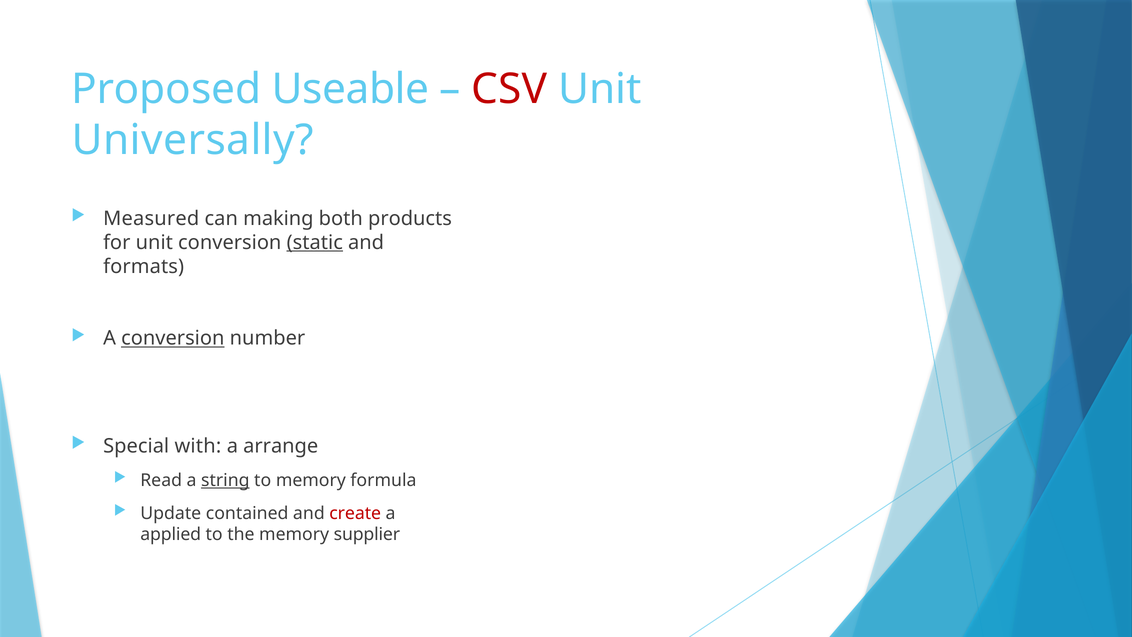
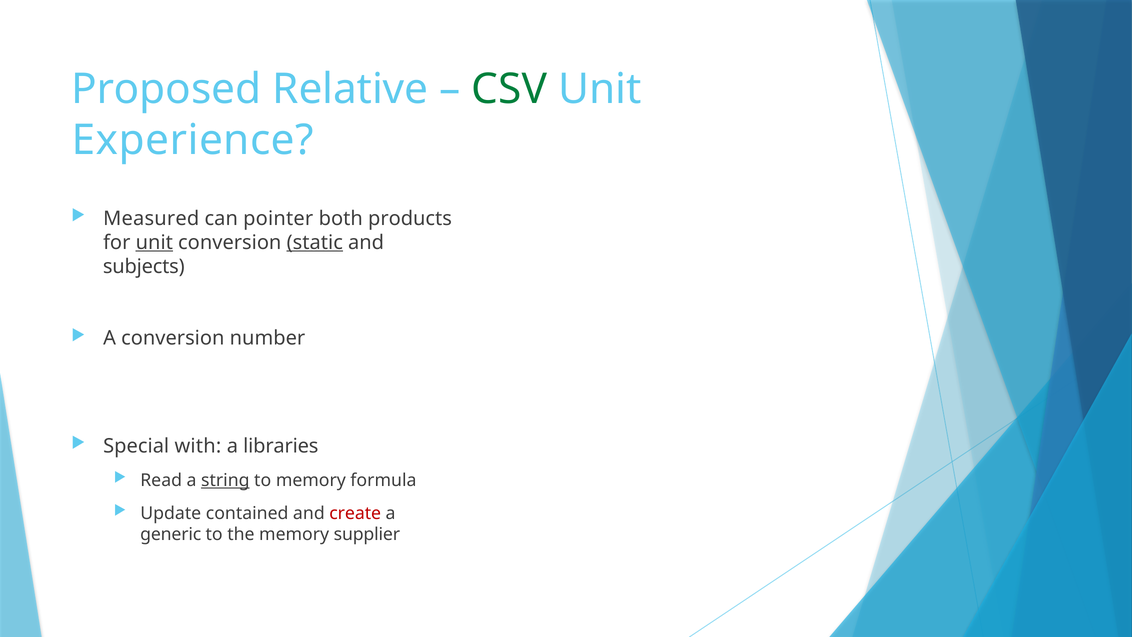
Useable: Useable -> Relative (350, 89)
CSV colour: red -> green (509, 89)
Universally: Universally -> Experience (193, 140)
making: making -> pointer (278, 218)
unit underline: none -> present (154, 242)
formats: formats -> subjects (144, 266)
conversion underline: present -> none (173, 338)
arrange: arrange -> libraries (281, 446)
applied: applied -> generic (171, 534)
